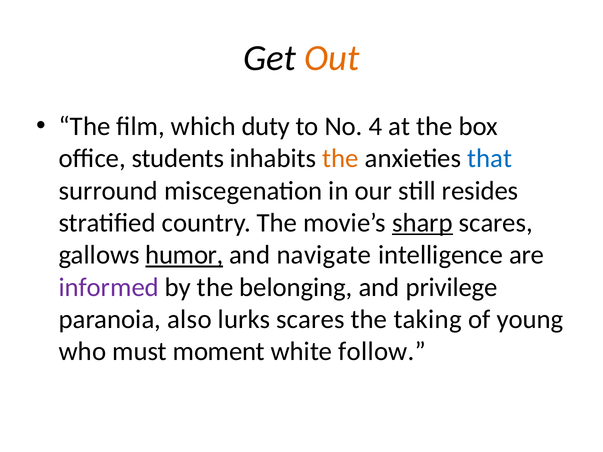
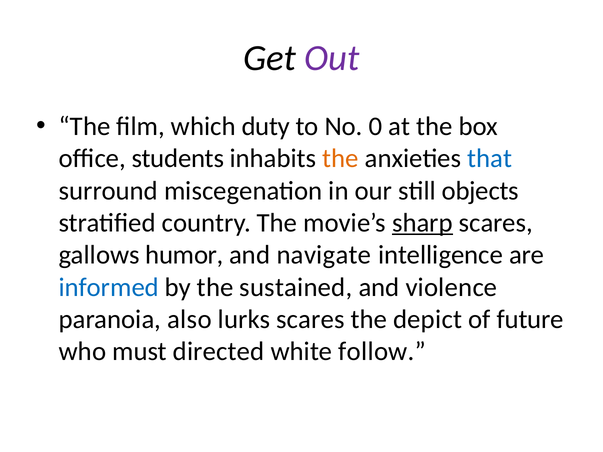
Out colour: orange -> purple (332, 58)
4: 4 -> 0 (376, 126)
resides: resides -> objects (480, 191)
humor underline: present -> none (184, 255)
informed colour: purple -> blue (109, 287)
belonging: belonging -> sustained (296, 287)
privilege: privilege -> violence (451, 287)
taking: taking -> depict (428, 320)
young: young -> future (530, 320)
moment: moment -> directed (219, 352)
